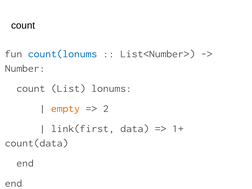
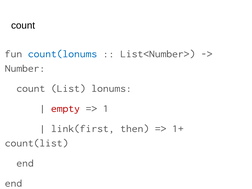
empty colour: orange -> red (65, 108)
2: 2 -> 1 (106, 108)
data: data -> then (135, 129)
count(data: count(data -> count(list (37, 143)
